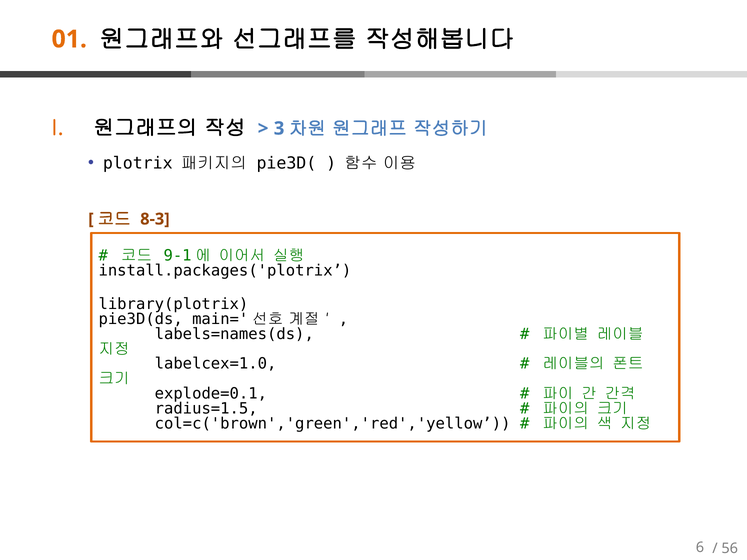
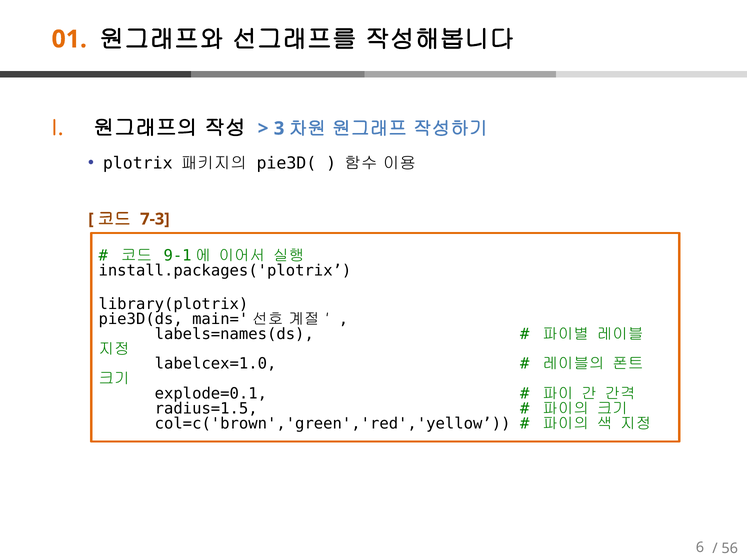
8-3: 8-3 -> 7-3 (155, 219)
